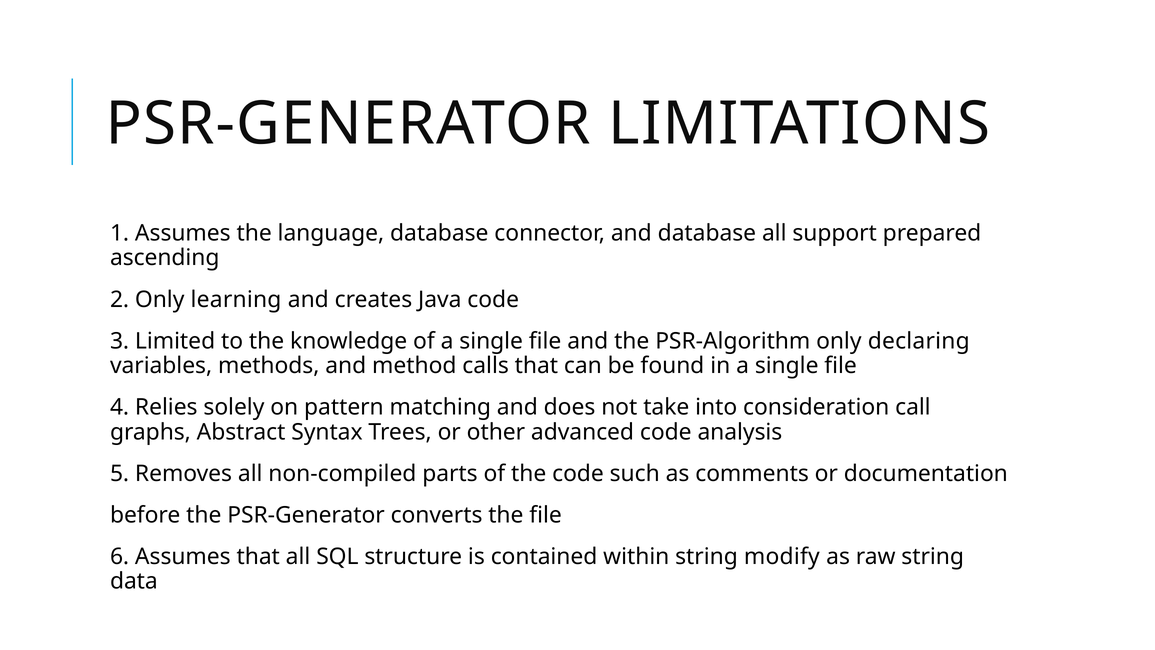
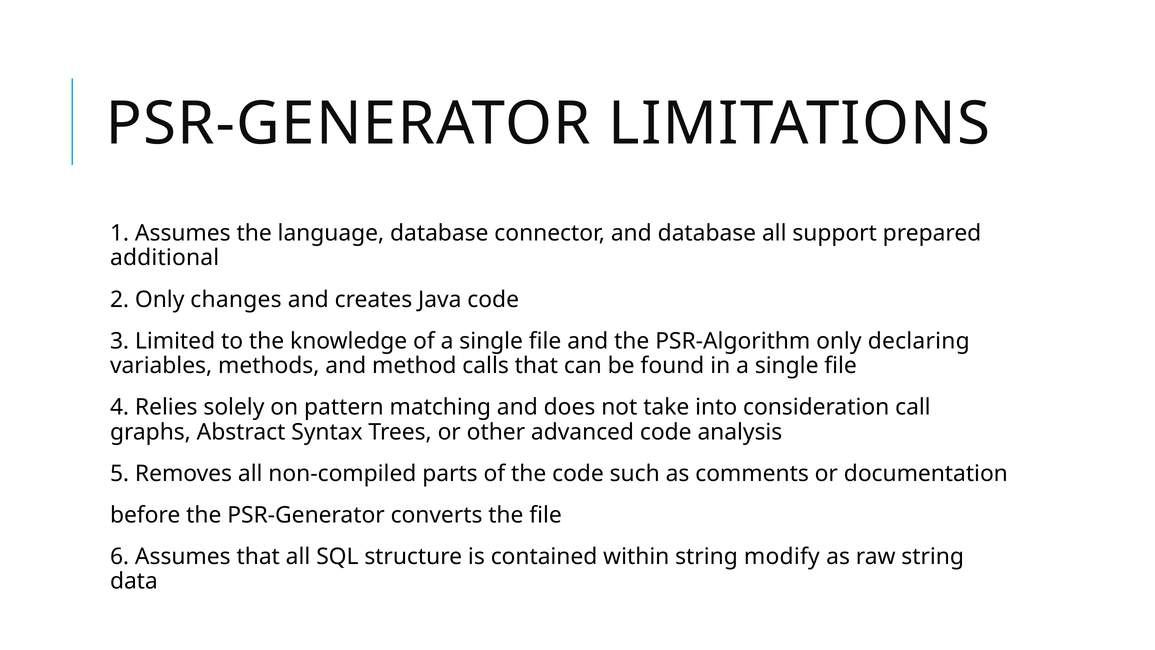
ascending: ascending -> additional (165, 258)
learning: learning -> changes (236, 299)
